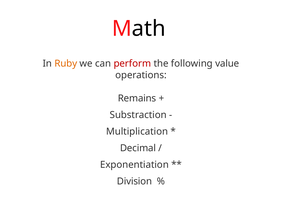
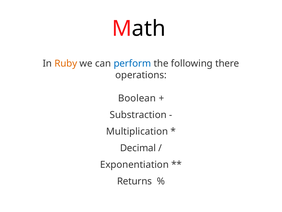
perform colour: red -> blue (132, 63)
value: value -> there (227, 63)
Remains: Remains -> Boolean (137, 98)
Division: Division -> Returns (135, 181)
